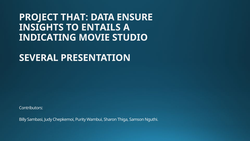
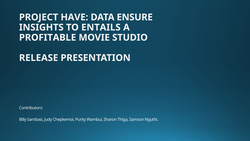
THAT: THAT -> HAVE (74, 17)
INDICATING: INDICATING -> PROFITABLE (48, 37)
SEVERAL: SEVERAL -> RELEASE (39, 58)
